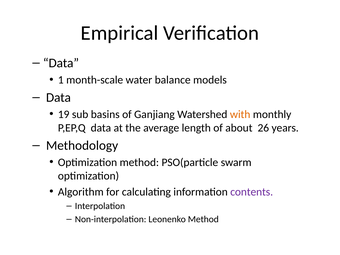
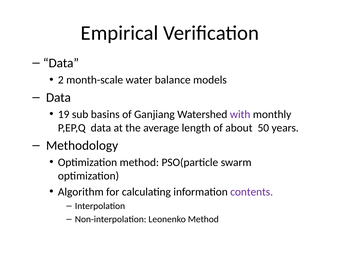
1: 1 -> 2 (61, 80)
with colour: orange -> purple (240, 114)
26: 26 -> 50 (263, 128)
